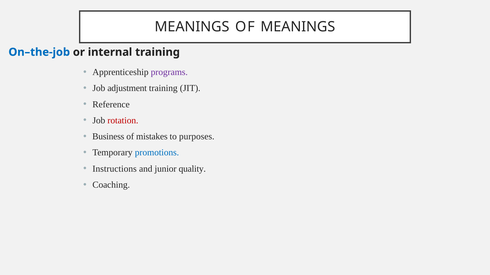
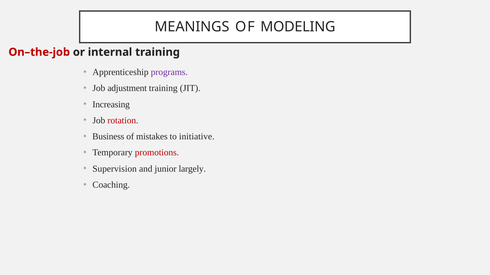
OF MEANINGS: MEANINGS -> MODELING (298, 27)
On–the-job colour: blue -> red (39, 52)
Reference: Reference -> Increasing (111, 105)
purposes: purposes -> initiative (197, 137)
promotions colour: blue -> red (157, 153)
Instructions: Instructions -> Supervision (115, 169)
quality: quality -> largely (192, 169)
